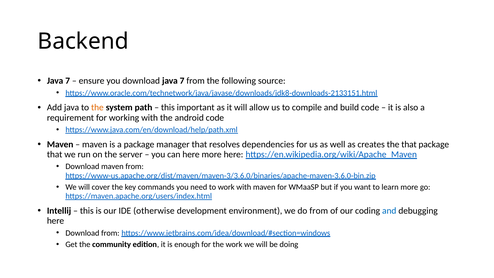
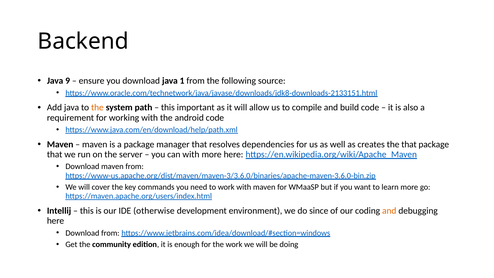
7: 7 -> 9 (68, 81)
download java 7: 7 -> 1 (182, 81)
can here: here -> with (191, 154)
do from: from -> since (319, 211)
and colour: blue -> orange (389, 211)
